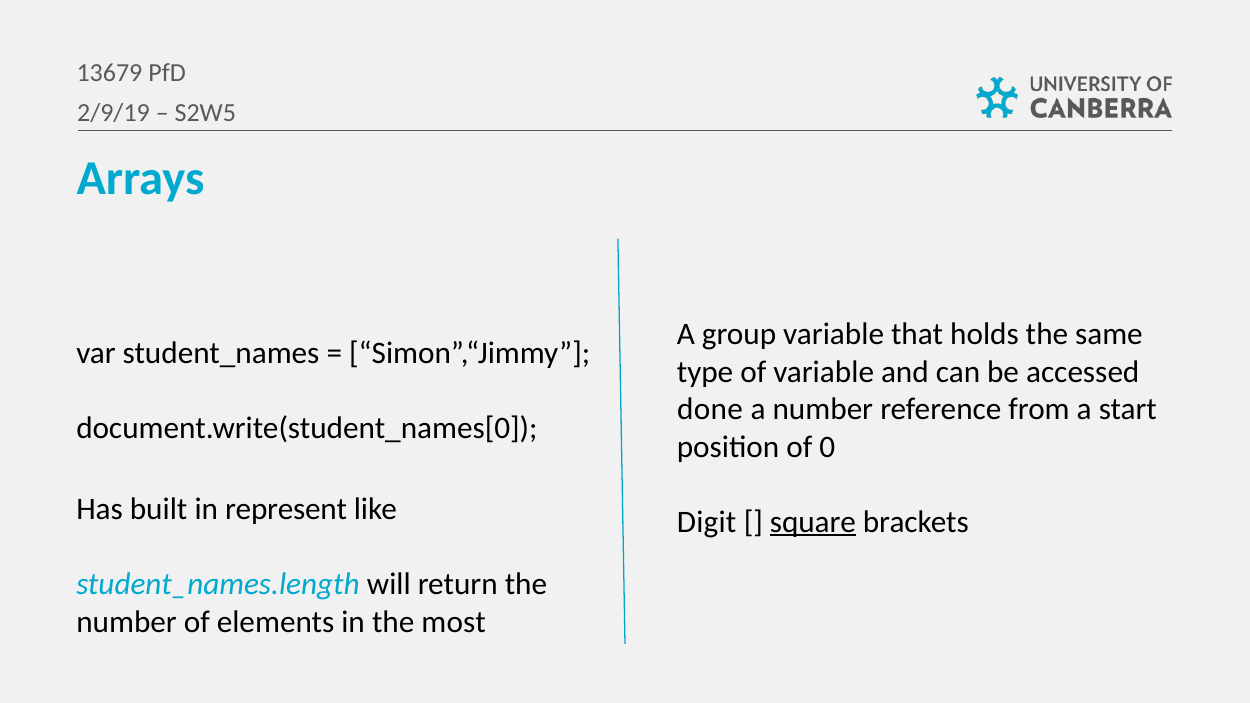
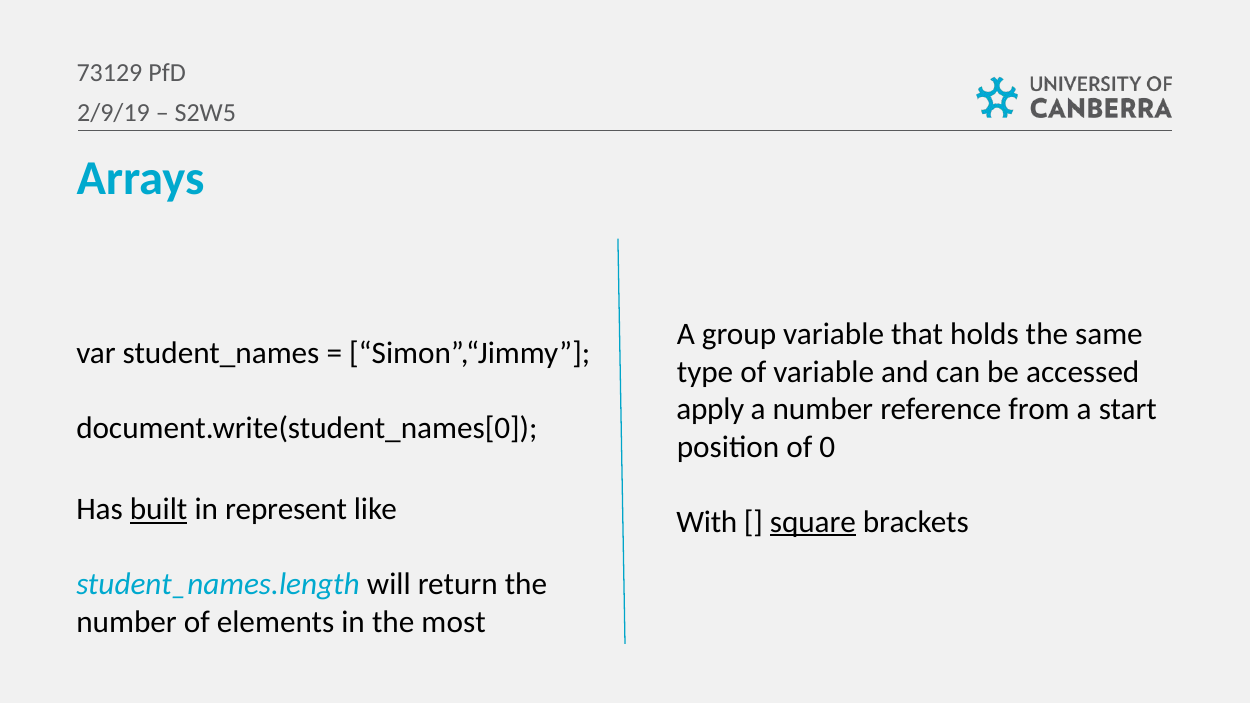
13679: 13679 -> 73129 (109, 72)
done: done -> apply (710, 410)
built underline: none -> present (159, 510)
Digit: Digit -> With (707, 522)
